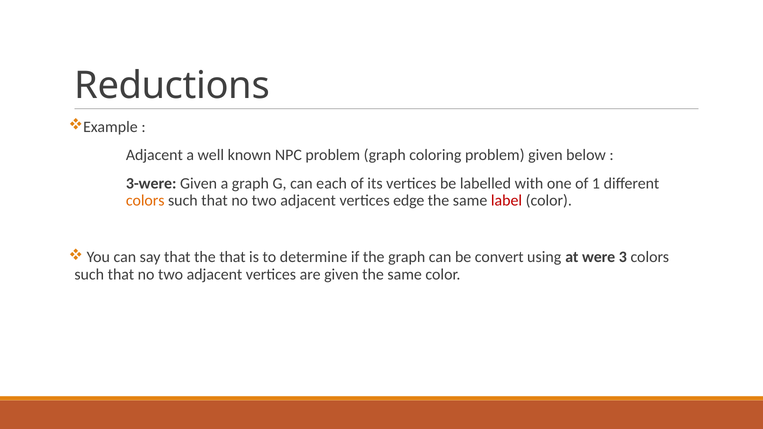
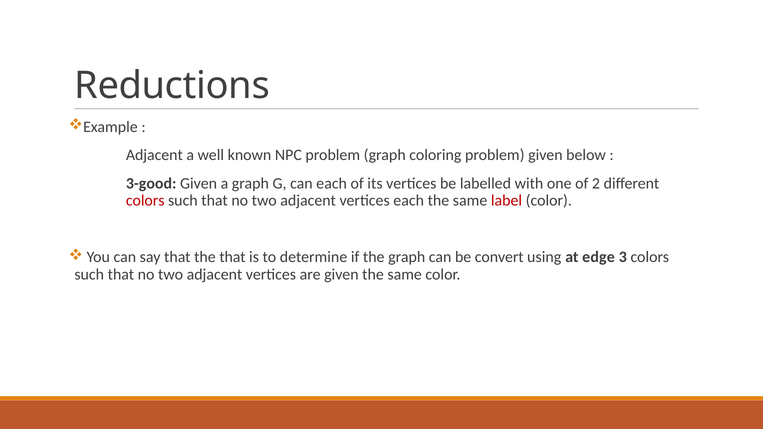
3-were: 3-were -> 3-good (151, 184)
1: 1 -> 2 (596, 184)
colors colour: orange -> red (145, 201)
vertices edge: edge -> each (409, 201)
were: were -> edge (599, 257)
